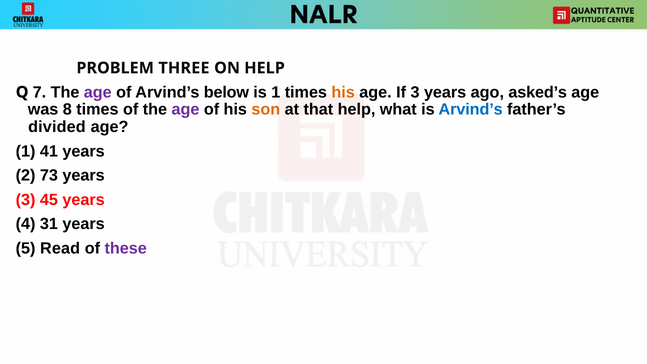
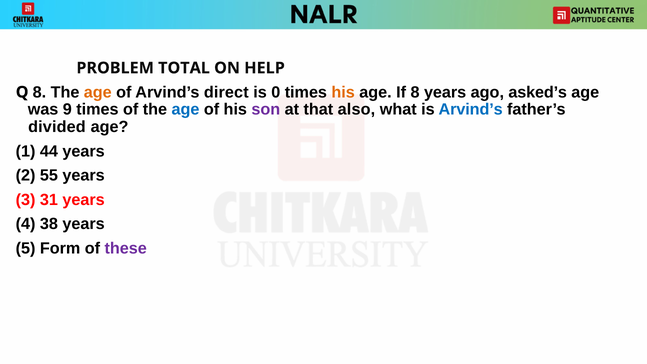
THREE: THREE -> TOTAL (184, 68)
Q 7: 7 -> 8 (39, 92)
age colour: purple -> orange (98, 92)
below: below -> direct (226, 92)
is 1: 1 -> 0 (276, 92)
If 3: 3 -> 8 (415, 92)
8: 8 -> 9 (67, 110)
age colour: purple -> blue (185, 110)
son colour: orange -> purple (266, 110)
that help: help -> also (356, 110)
41: 41 -> 44 (49, 151)
73: 73 -> 55 (49, 176)
45: 45 -> 31 (49, 200)
31: 31 -> 38 (49, 224)
Read: Read -> Form (60, 248)
